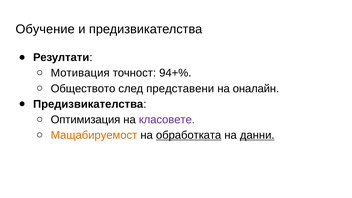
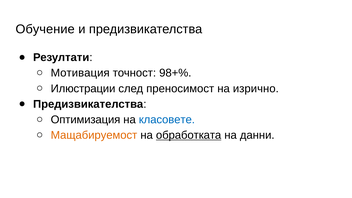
94+%: 94+% -> 98+% (175, 73)
Обществото: Обществото -> Илюстрации (83, 89)
представени: представени -> преносимост (180, 89)
оналайн: оналайн -> изрично (256, 89)
класовете colour: purple -> blue (167, 120)
данни underline: present -> none (257, 135)
